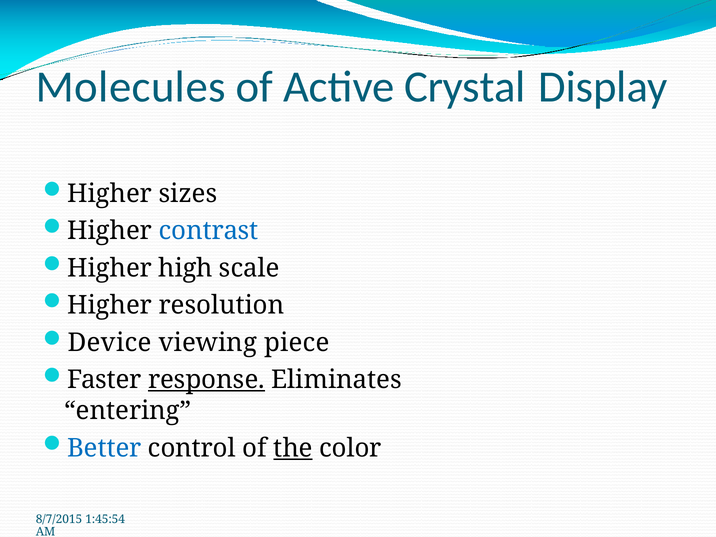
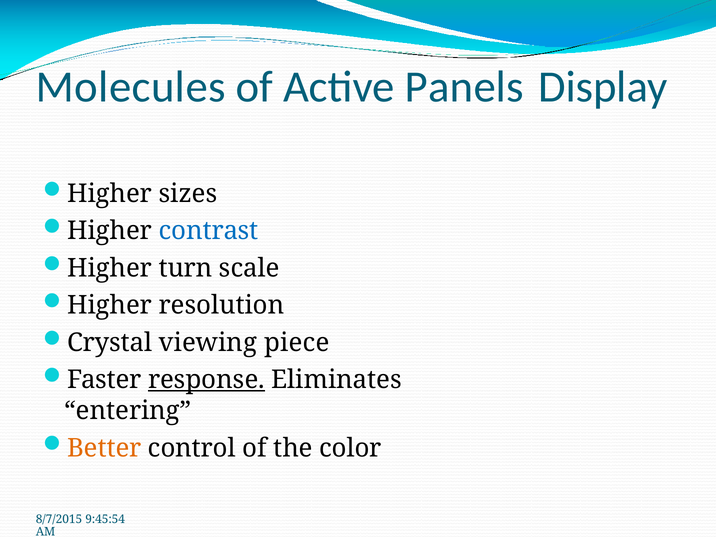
Crystal: Crystal -> Panels (464, 87)
high: high -> turn (186, 268)
Device: Device -> Crystal (110, 343)
Better colour: blue -> orange (104, 448)
the underline: present -> none (293, 448)
1:45:54: 1:45:54 -> 9:45:54 (105, 519)
